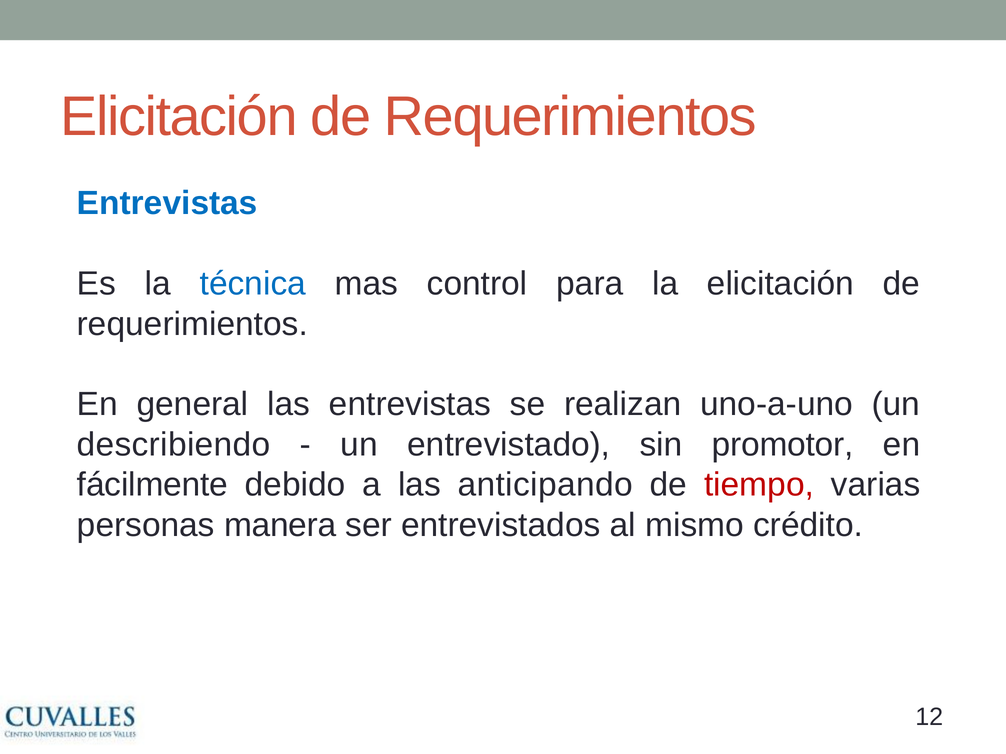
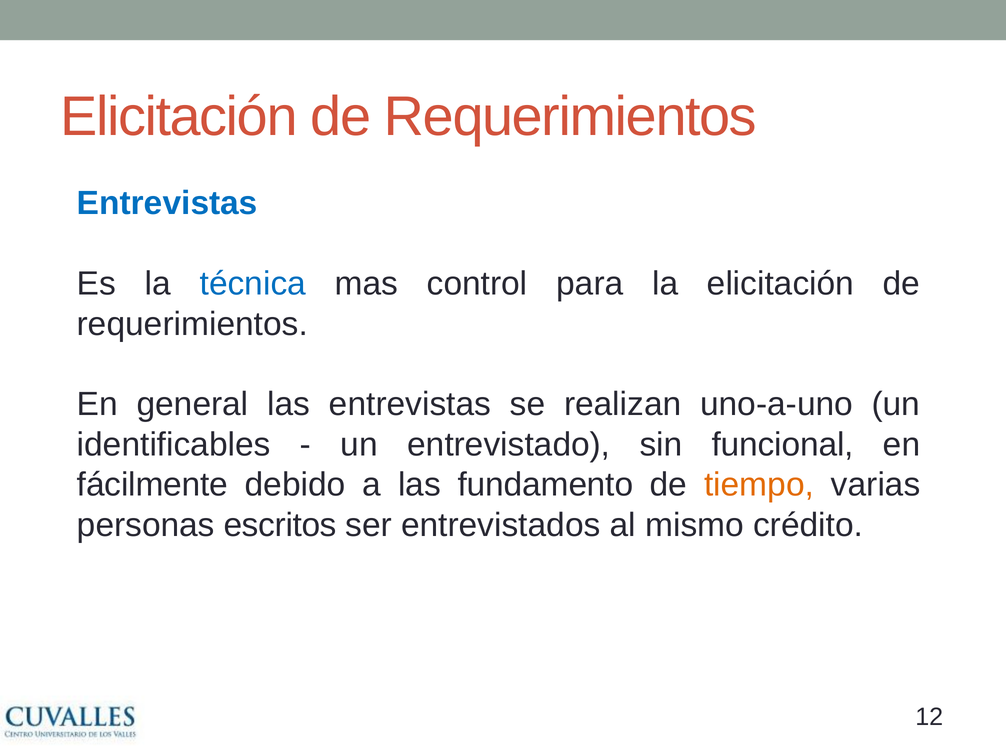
describiendo: describiendo -> identificables (174, 445)
promotor: promotor -> funcional (783, 445)
anticipando: anticipando -> fundamento (546, 485)
tiempo colour: red -> orange (759, 485)
manera: manera -> escritos (280, 525)
